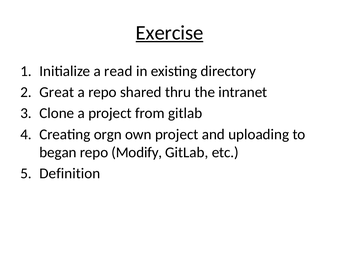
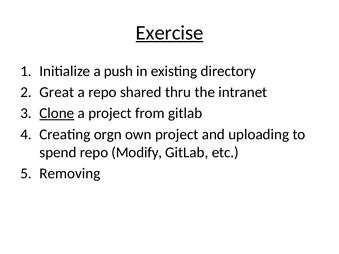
read: read -> push (118, 71)
Clone underline: none -> present (57, 113)
began: began -> spend (58, 153)
Definition: Definition -> Removing (70, 174)
